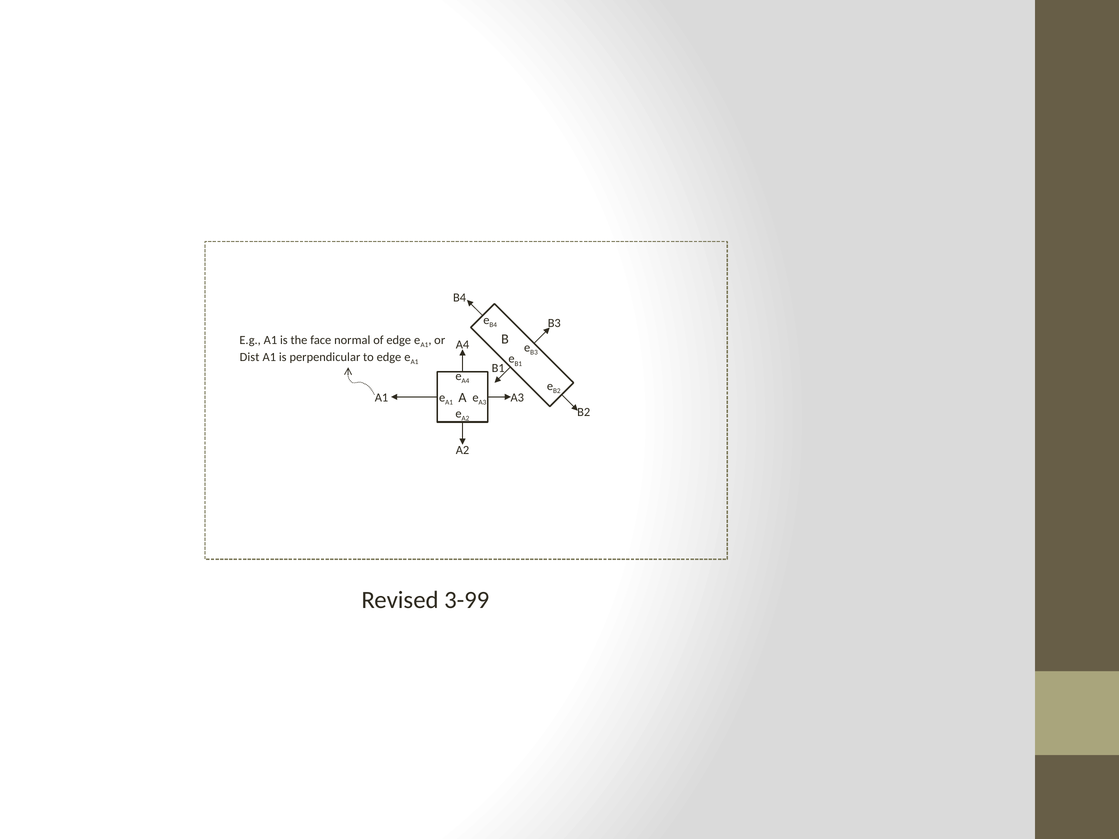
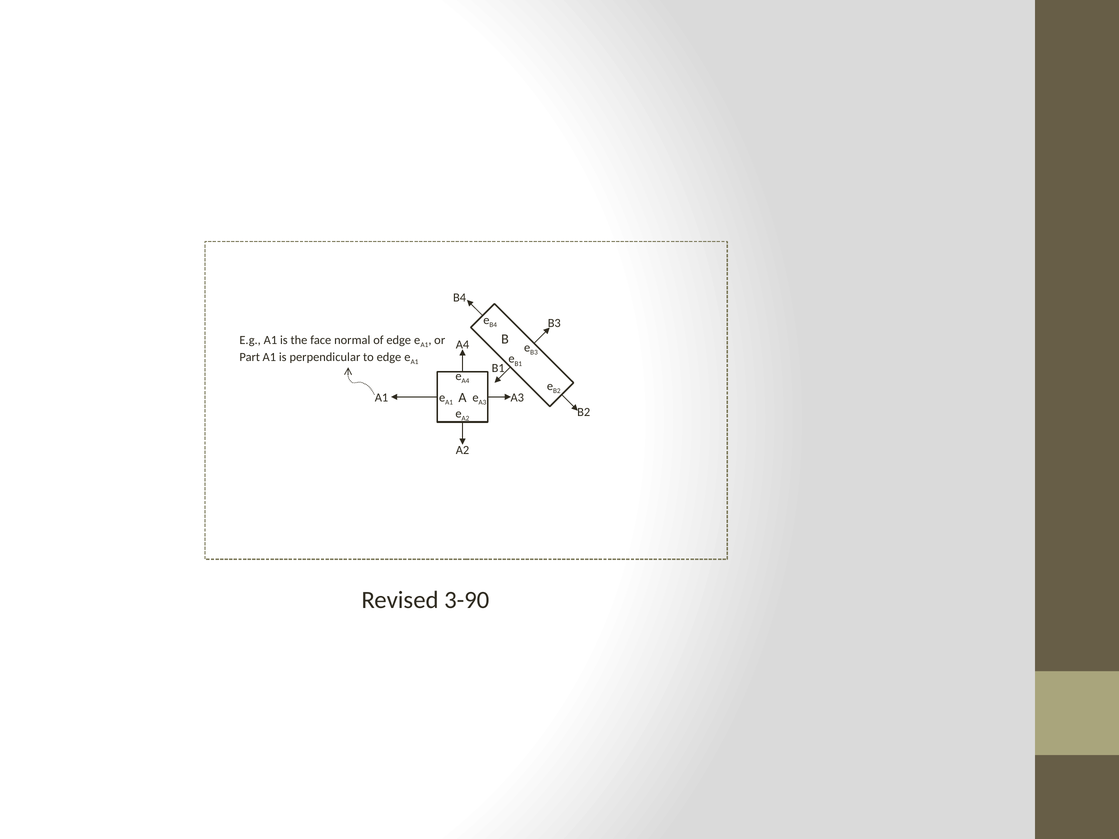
Dist: Dist -> Part (250, 357)
3-99: 3-99 -> 3-90 (467, 600)
